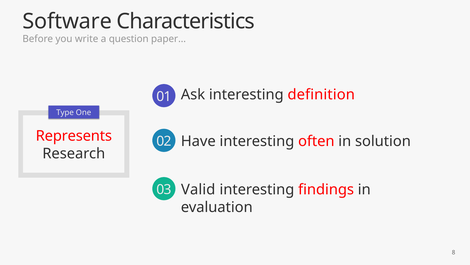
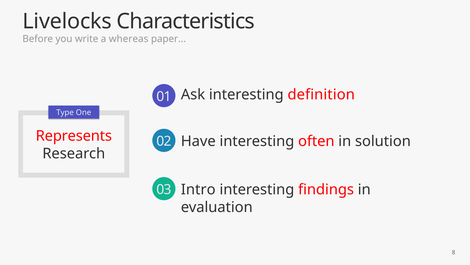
Software: Software -> Livelocks (67, 21)
question: question -> whereas (129, 39)
Valid: Valid -> Intro (198, 189)
